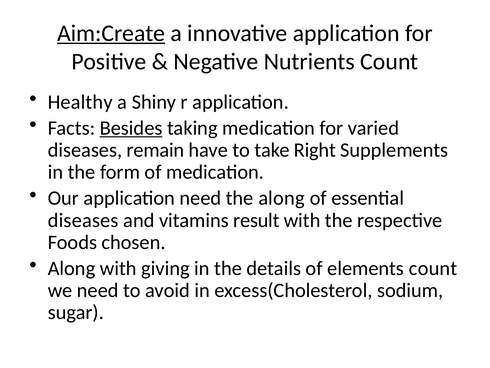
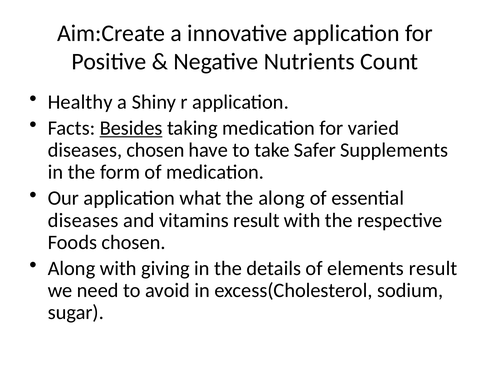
Aim:Create underline: present -> none (111, 33)
diseases remain: remain -> chosen (155, 150)
Right: Right -> Safer (315, 150)
application need: need -> what (200, 198)
elements count: count -> result (433, 268)
